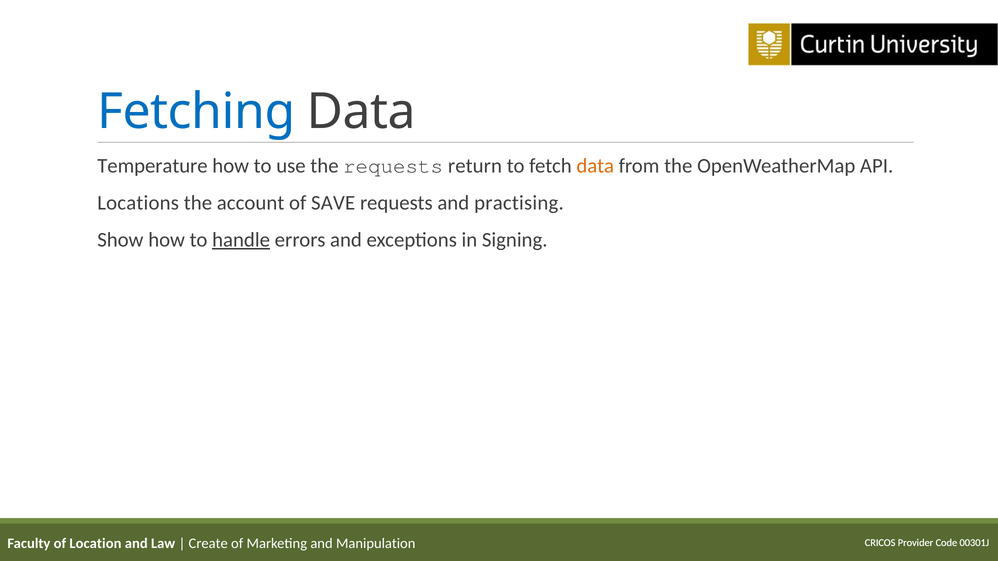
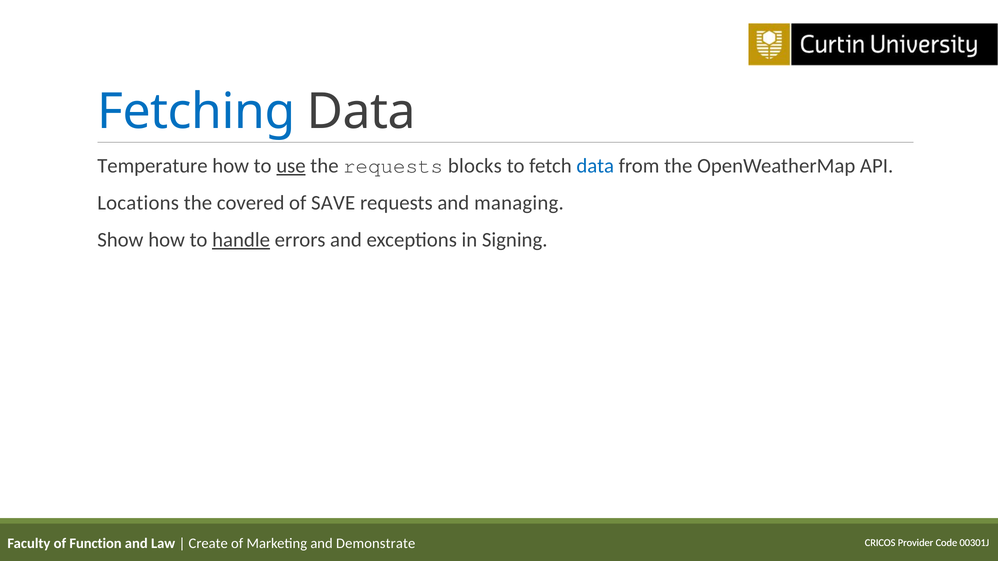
use underline: none -> present (291, 166)
return: return -> blocks (475, 166)
data colour: orange -> blue (595, 166)
account: account -> covered (251, 203)
practising: practising -> managing (519, 203)
Location: Location -> Function (96, 544)
Manipulation: Manipulation -> Demonstrate (376, 544)
